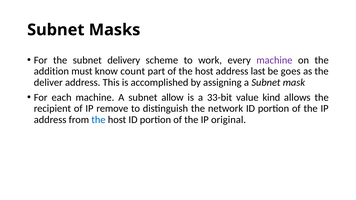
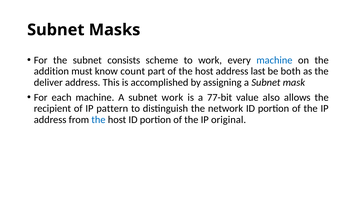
delivery: delivery -> consists (124, 60)
machine colour: purple -> blue (274, 60)
goes: goes -> both (291, 71)
subnet allow: allow -> work (172, 97)
33-bit: 33-bit -> 77-bit (220, 97)
kind: kind -> also (271, 97)
remove: remove -> pattern (112, 109)
